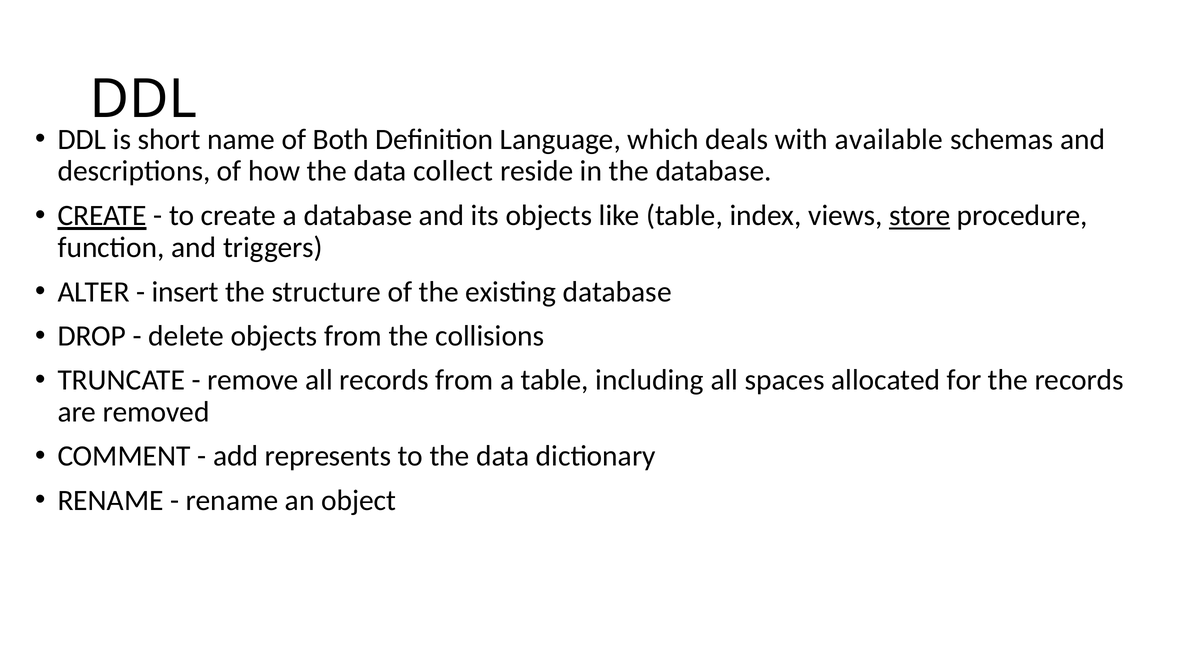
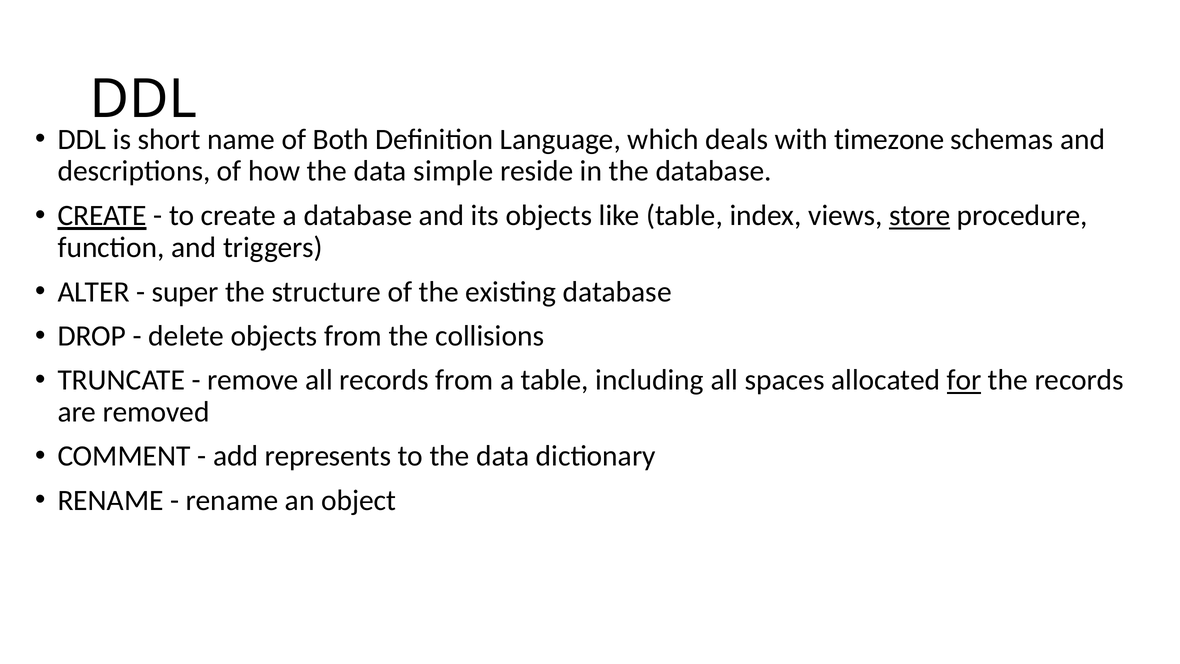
available: available -> timezone (889, 139)
collect: collect -> simple (453, 171)
insert: insert -> super (185, 292)
for underline: none -> present (964, 380)
